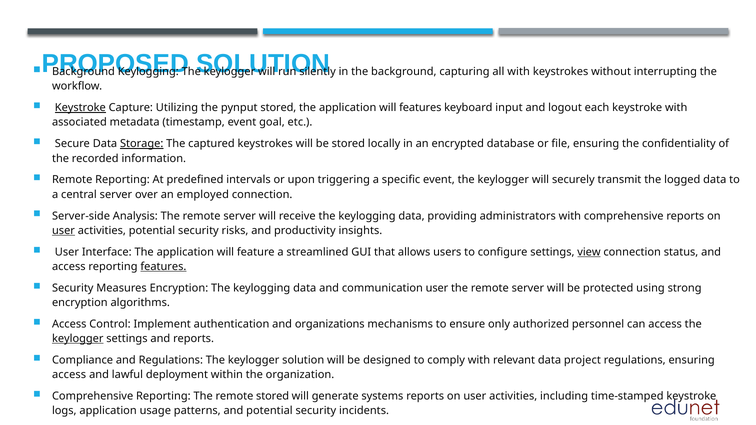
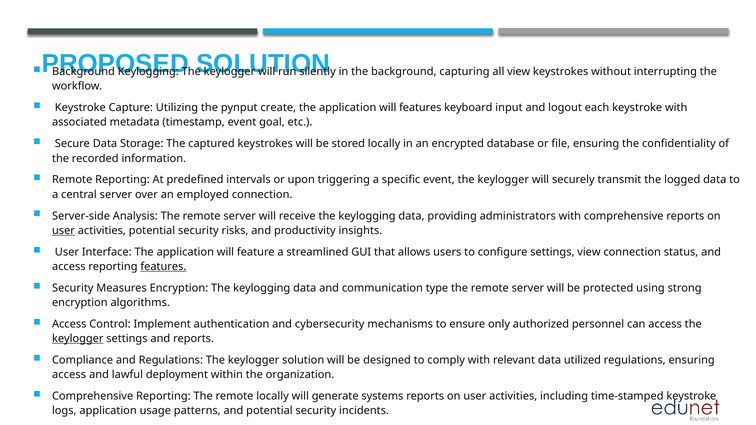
all with: with -> view (519, 72)
Keystroke underline: present -> none (80, 108)
pynput stored: stored -> create (278, 108)
Storage underline: present -> none (142, 144)
view underline: present -> none (589, 252)
communication user: user -> type (437, 288)
organizations: organizations -> cybersecurity (330, 324)
project: project -> utilized (583, 360)
remote stored: stored -> locally (273, 396)
